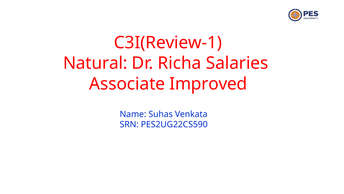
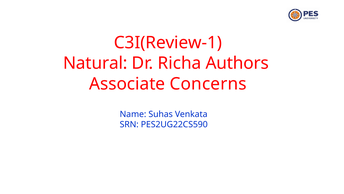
Salaries: Salaries -> Authors (237, 63)
Improved: Improved -> Concerns (208, 84)
